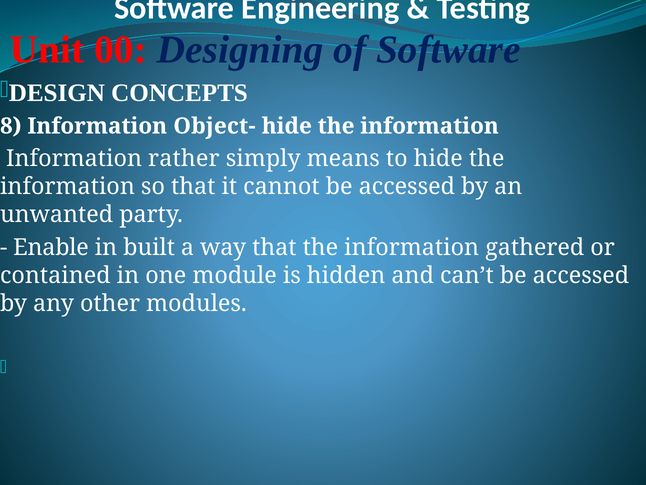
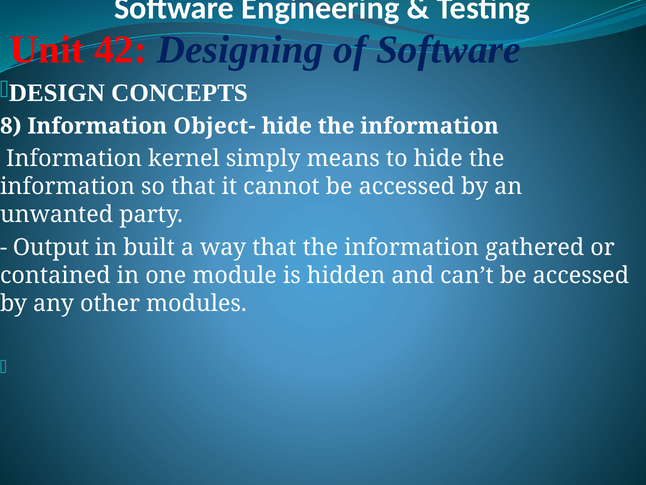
00: 00 -> 42 (120, 50)
rather: rather -> kernel (184, 159)
Enable: Enable -> Output (51, 247)
